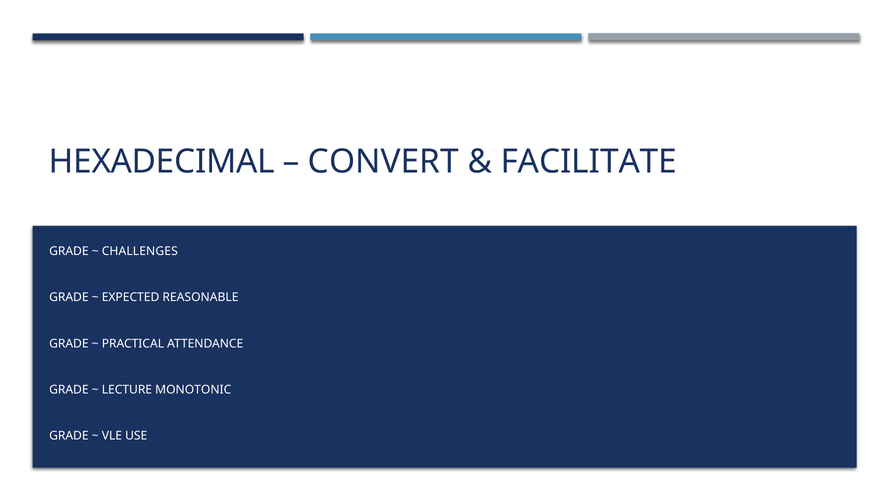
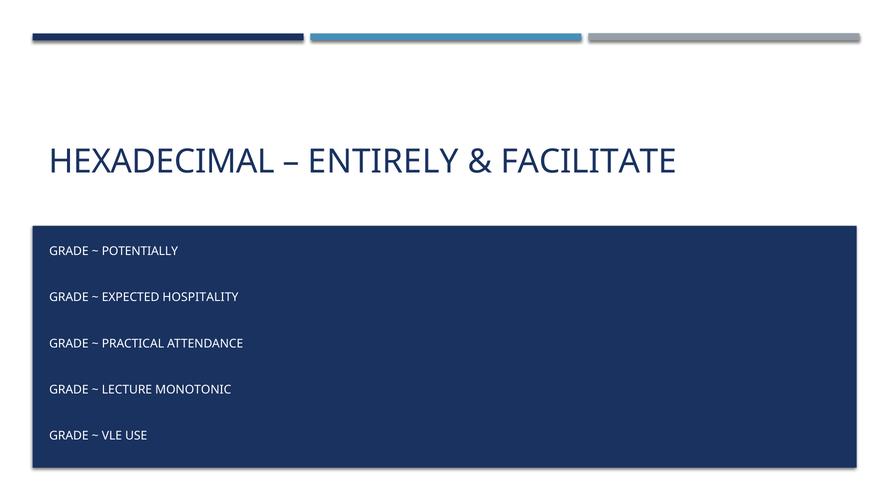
CONVERT: CONVERT -> ENTIRELY (383, 161)
CHALLENGES: CHALLENGES -> POTENTIALLY (140, 251)
REASONABLE: REASONABLE -> HOSPITALITY (200, 297)
